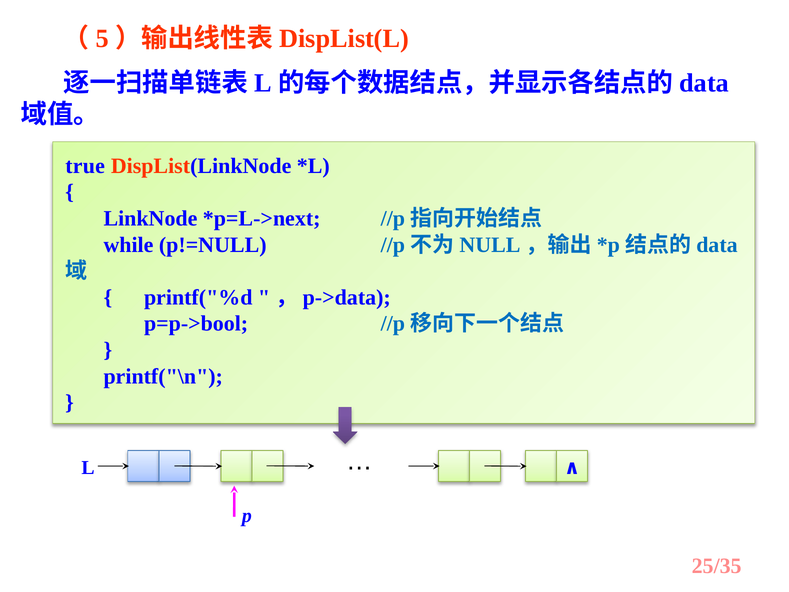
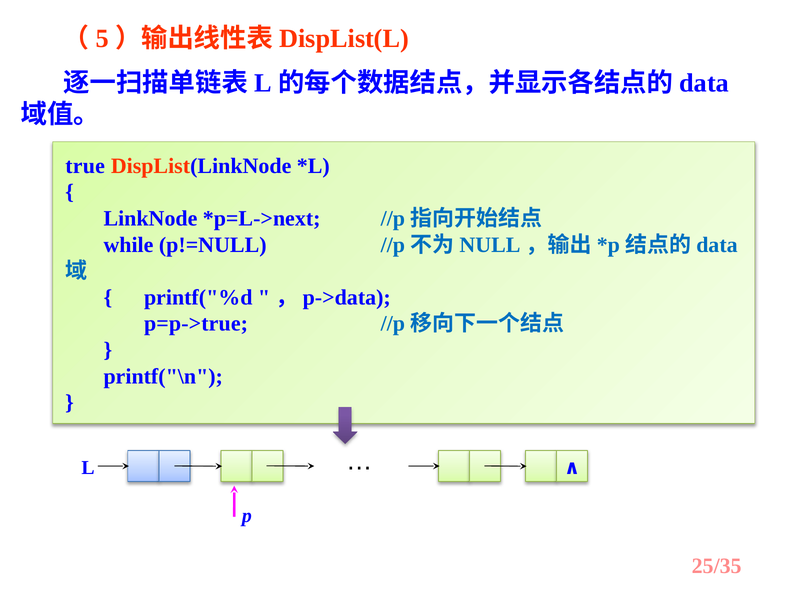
p=p->bool: p=p->bool -> p=p->true (196, 324)
